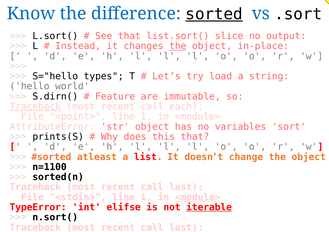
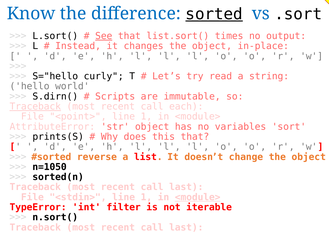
See underline: none -> present (104, 36)
slice: slice -> times (229, 36)
the underline: present -> none (178, 46)
types: types -> curly (104, 76)
load: load -> read (221, 76)
Feature: Feature -> Scripts (115, 96)
atleast: atleast -> reverse (97, 157)
n=1100: n=1100 -> n=1050 (50, 167)
elifse: elifse -> filter (124, 207)
iterable underline: present -> none (209, 207)
